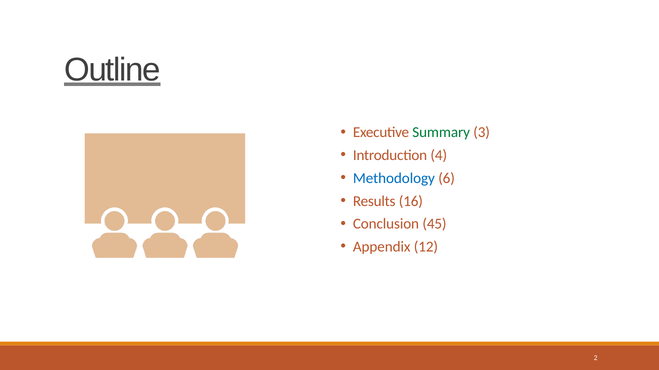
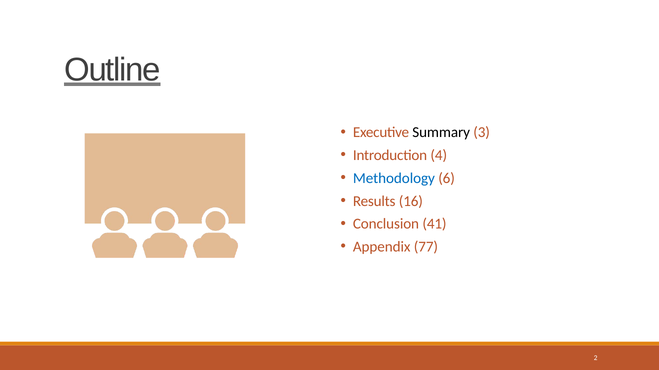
Summary colour: green -> black (441, 133)
45: 45 -> 41 (434, 224)
12: 12 -> 77 (426, 247)
